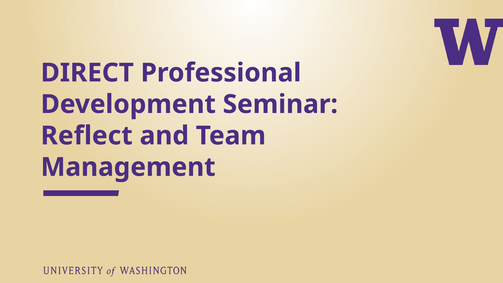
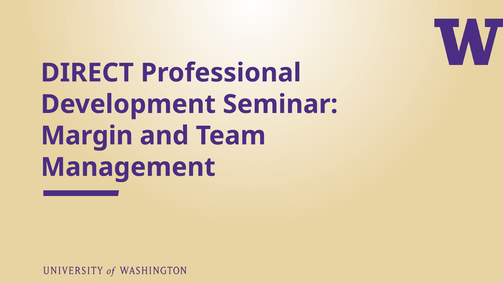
Reflect: Reflect -> Margin (87, 136)
